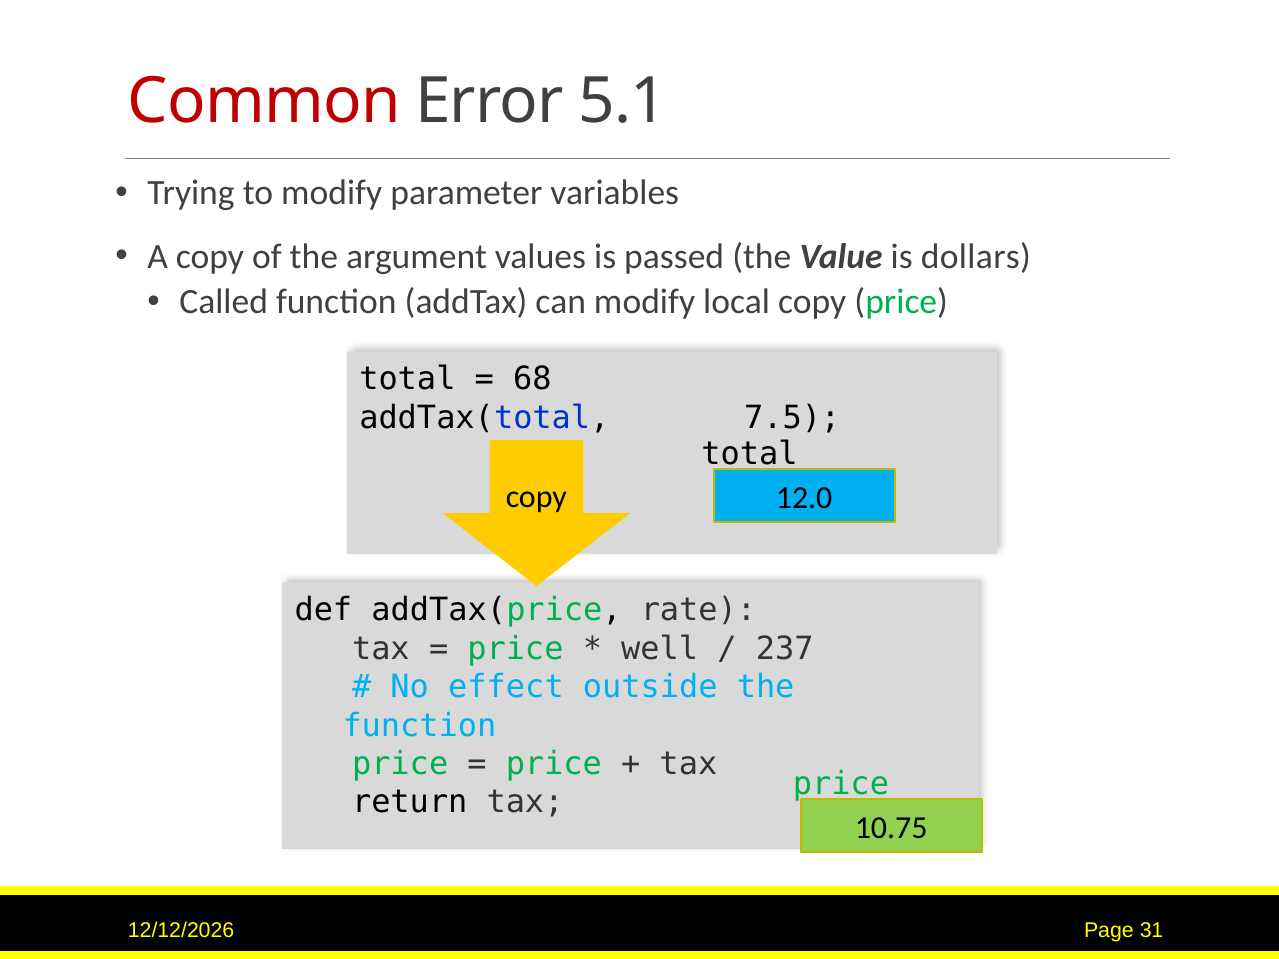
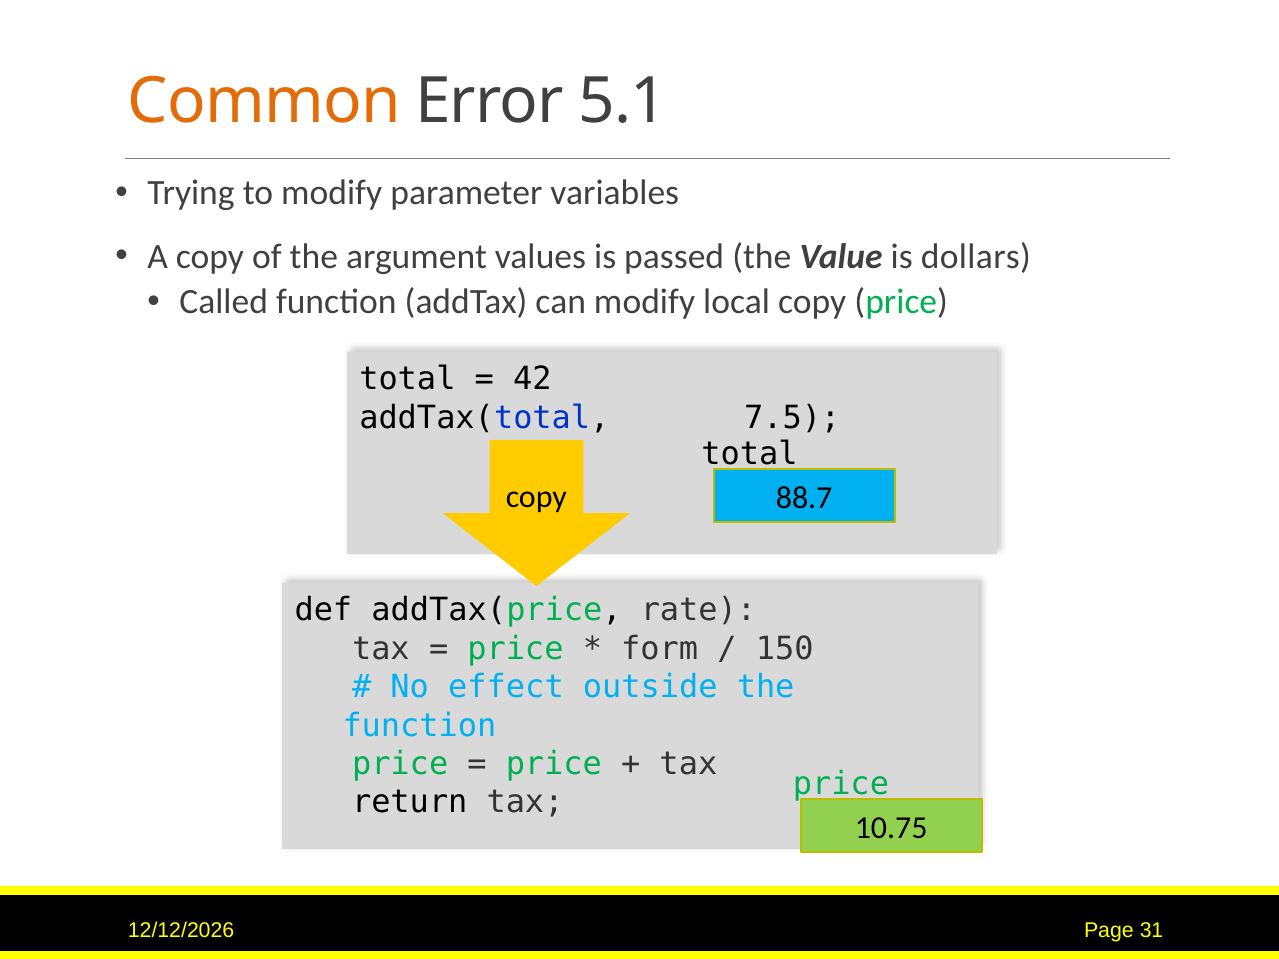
Common colour: red -> orange (264, 101)
68: 68 -> 42 (532, 379)
12.0: 12.0 -> 88.7 (804, 498)
well: well -> form (660, 649)
237: 237 -> 150 (785, 649)
